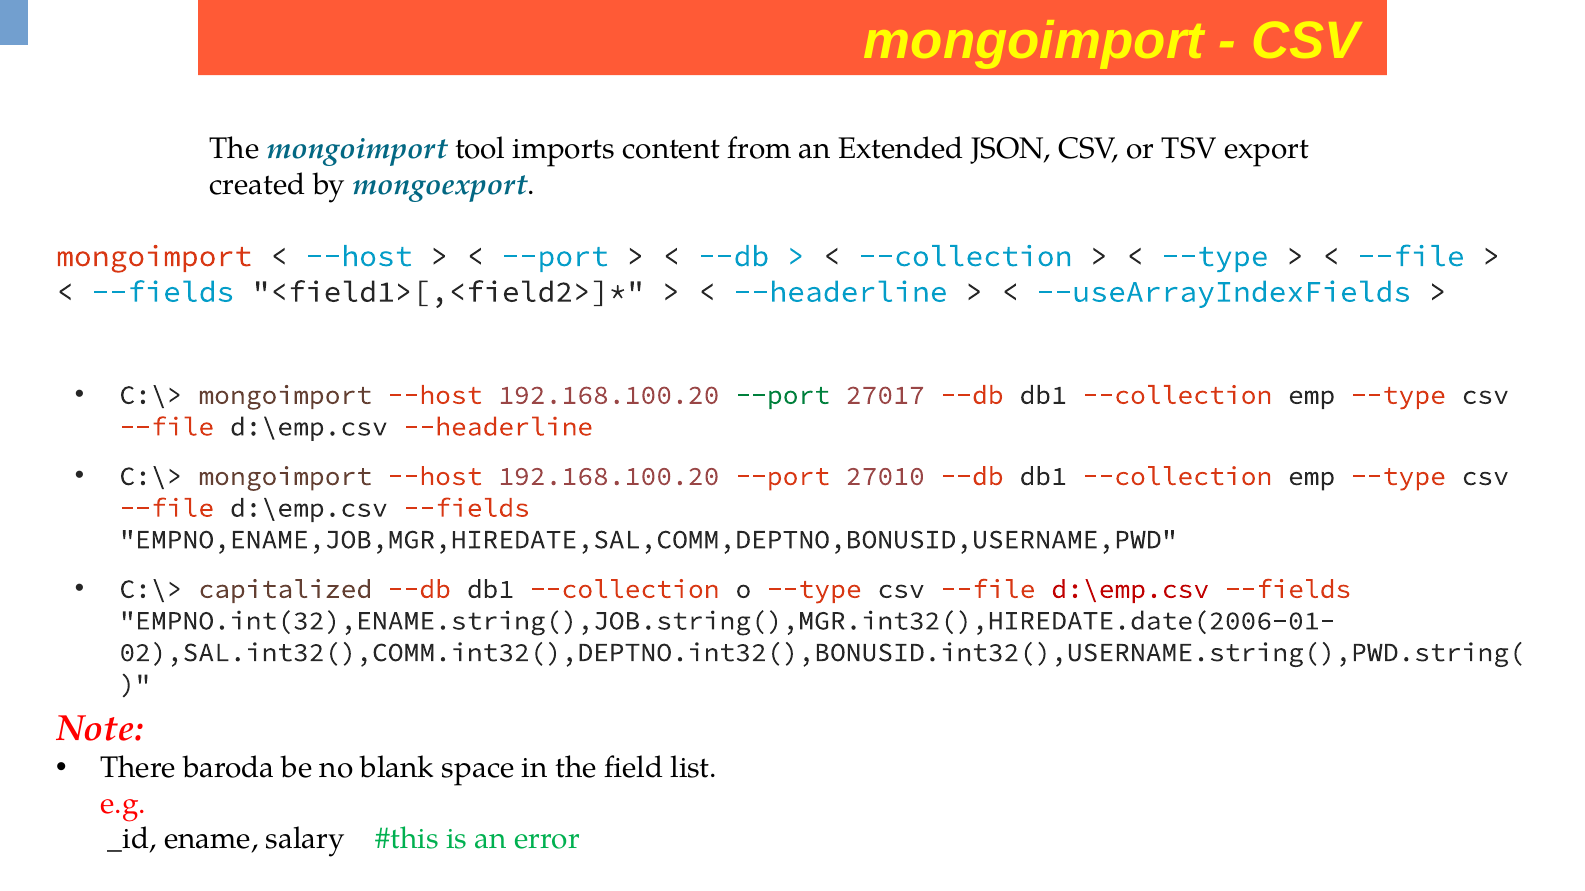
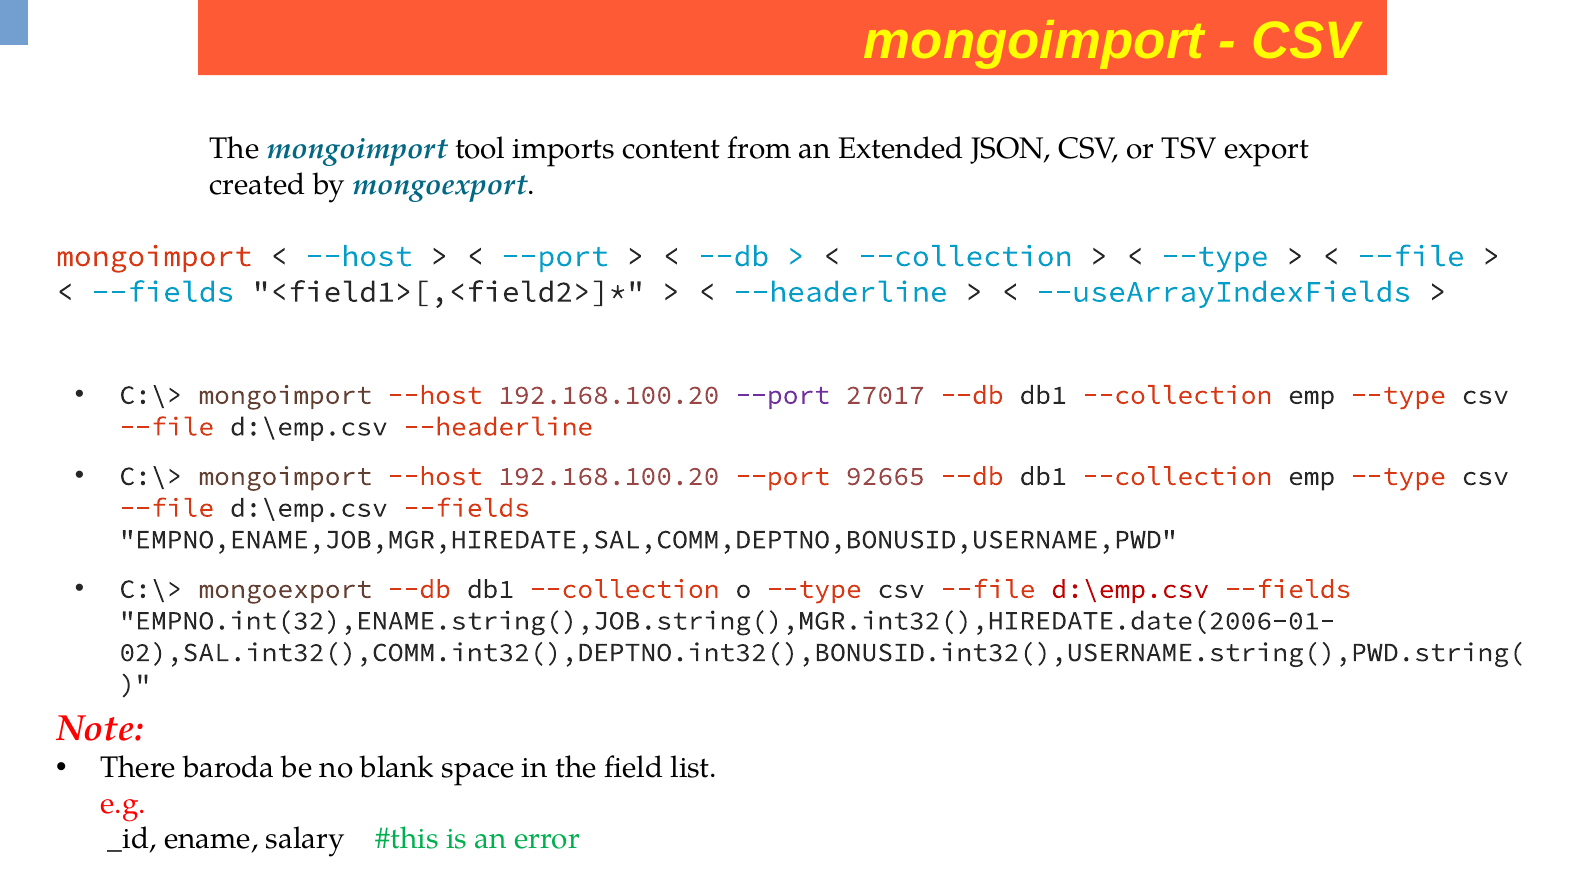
--port colour: green -> purple (783, 395)
27010: 27010 -> 92665 (885, 477)
C:\> capitalized: capitalized -> mongoexport (285, 589)
